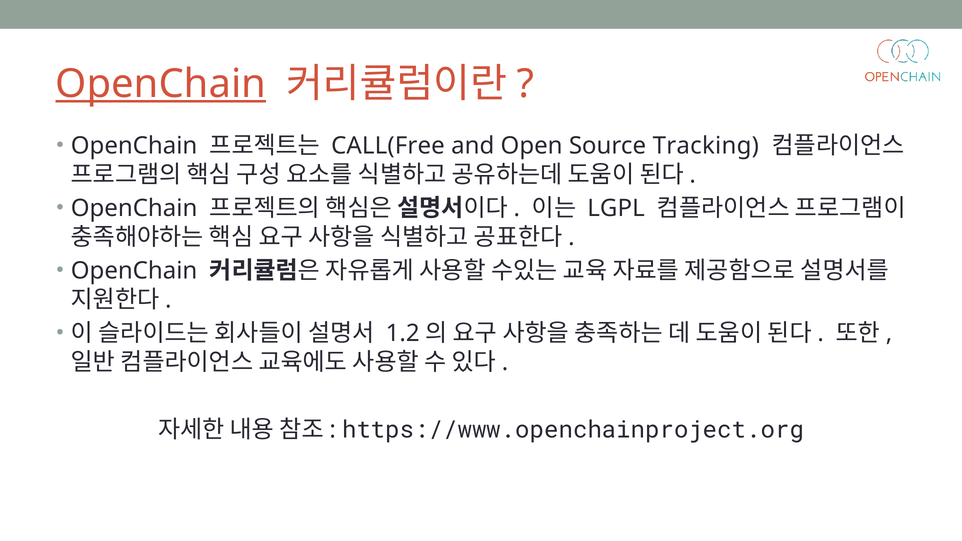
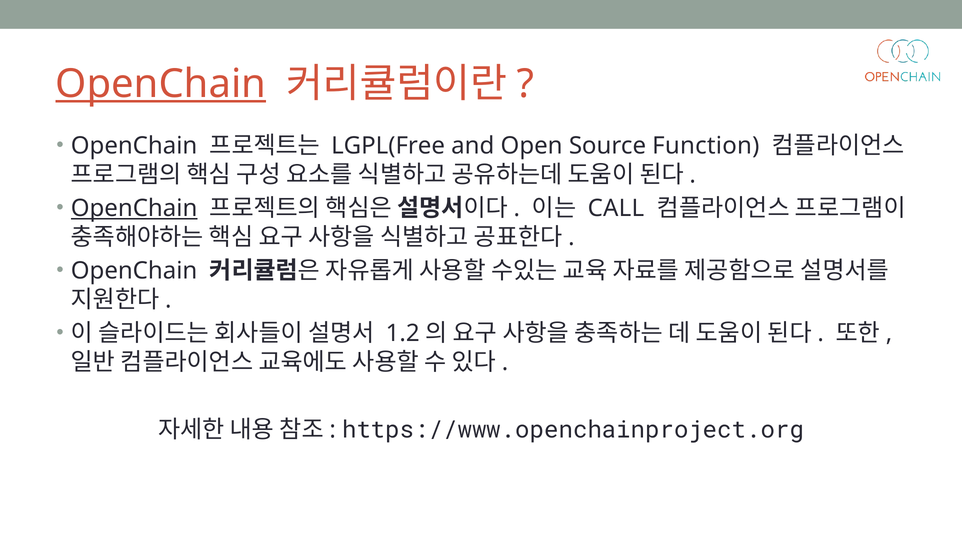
CALL(Free: CALL(Free -> LGPL(Free (388, 146)
Tracking: Tracking -> Function (706, 146)
OpenChain underline: none -> present (134, 209)
LGPL: LGPL -> CALL (616, 209)
